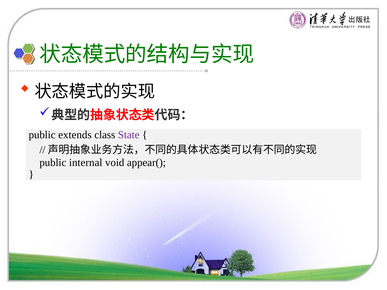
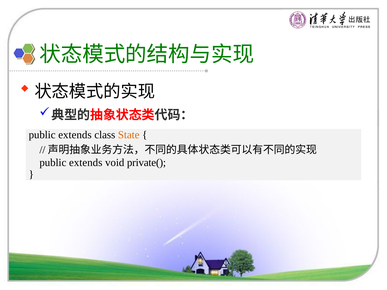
State colour: purple -> orange (129, 135)
internal: internal -> extends (86, 163)
appear(: appear( -> private( (146, 163)
